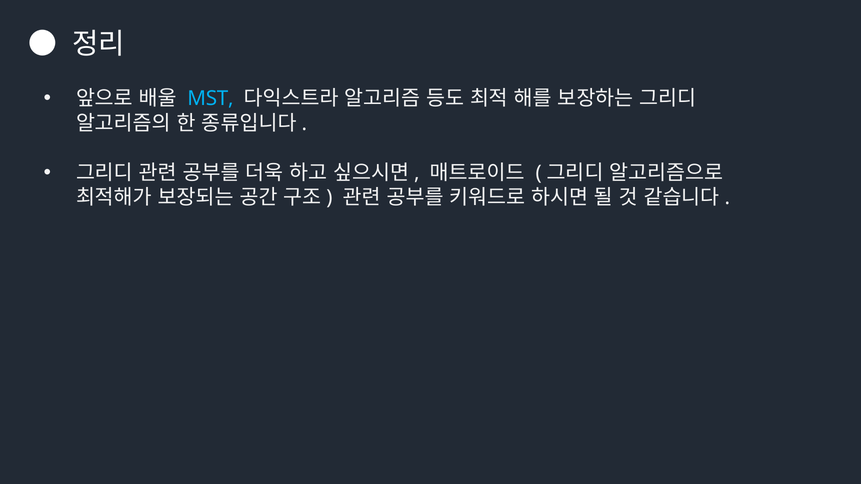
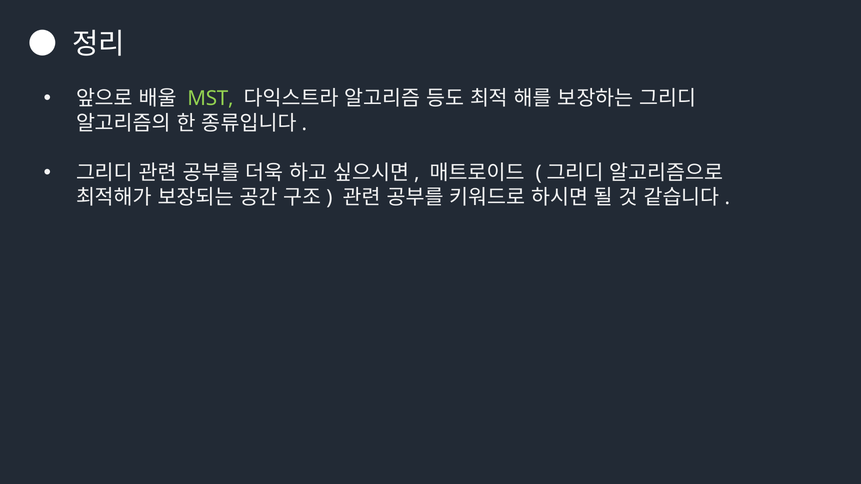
MST colour: light blue -> light green (210, 99)
